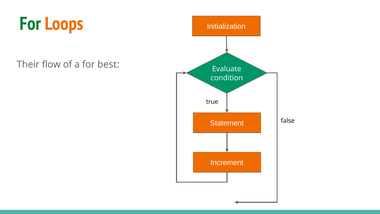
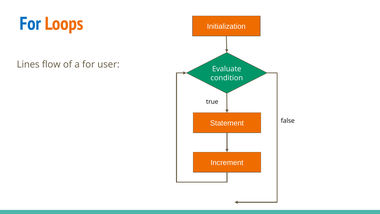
For colour: green -> blue (30, 24)
Their: Their -> Lines (28, 65)
best: best -> user (108, 65)
